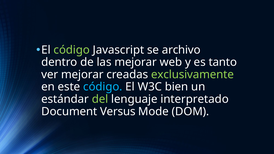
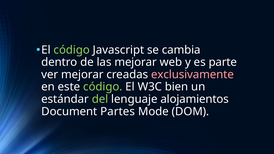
archivo: archivo -> cambia (181, 50)
tanto: tanto -> parte (223, 62)
exclusivamente colour: light green -> pink (192, 75)
código colour: light blue -> light green (103, 87)
interpretado: interpretado -> alojamientos (195, 99)
Versus: Versus -> Partes (118, 112)
